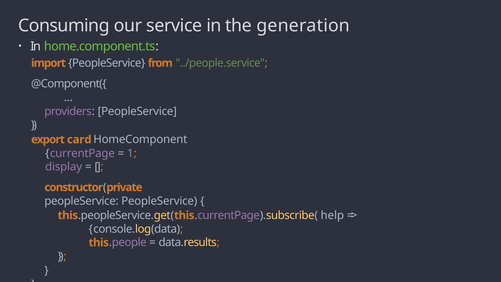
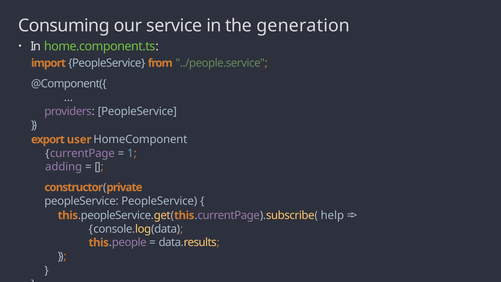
card: card -> user (79, 139)
display: display -> adding (64, 167)
